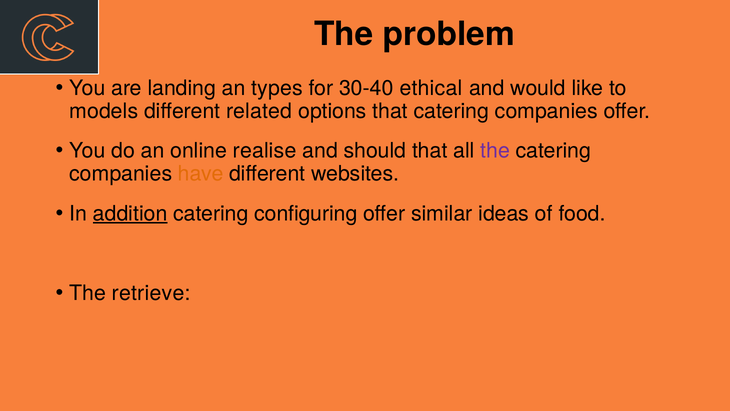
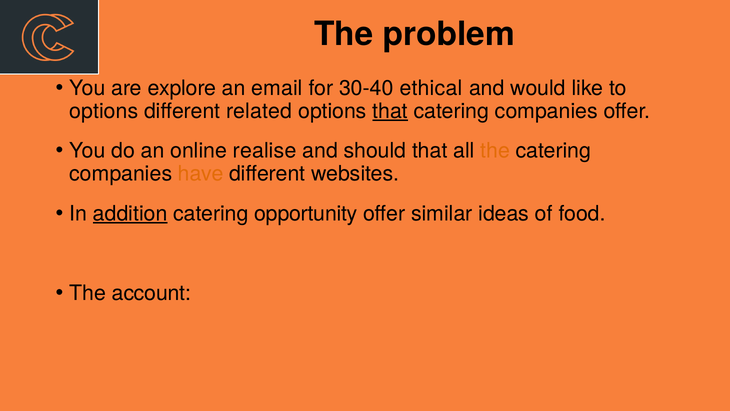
landing: landing -> explore (182, 88)
types: types -> email (277, 88)
models: models -> options (104, 111)
that underline: none -> present (390, 111)
the colour: purple -> orange (495, 151)
configuring: configuring -> opportunity (306, 213)
retrieve: retrieve -> account (151, 293)
